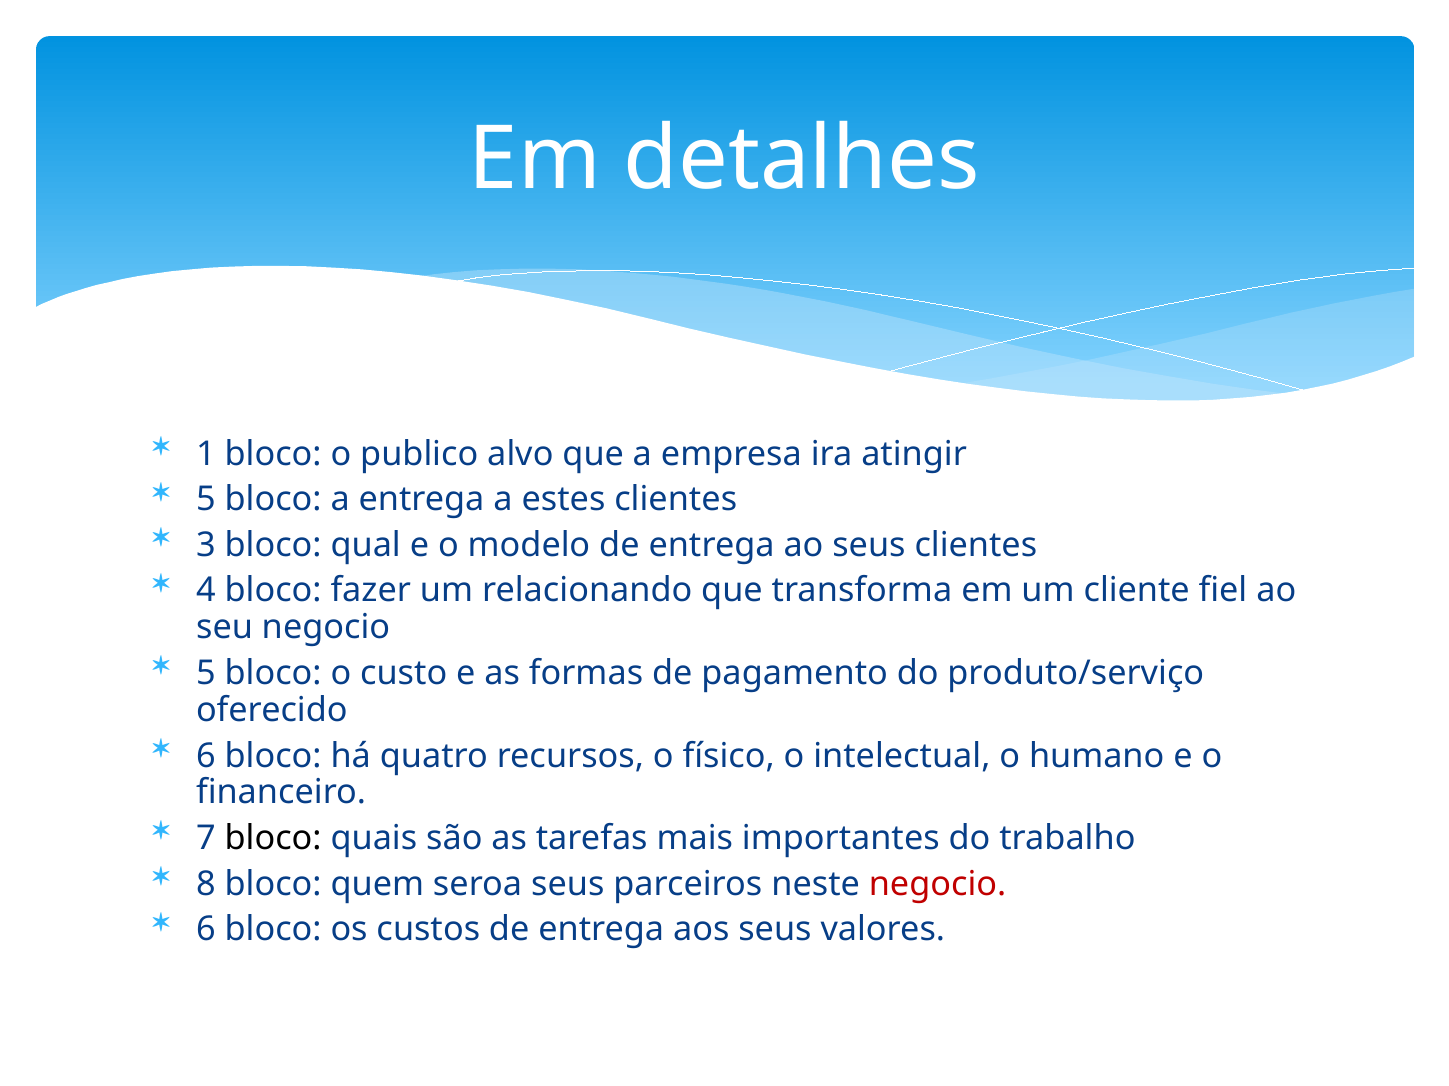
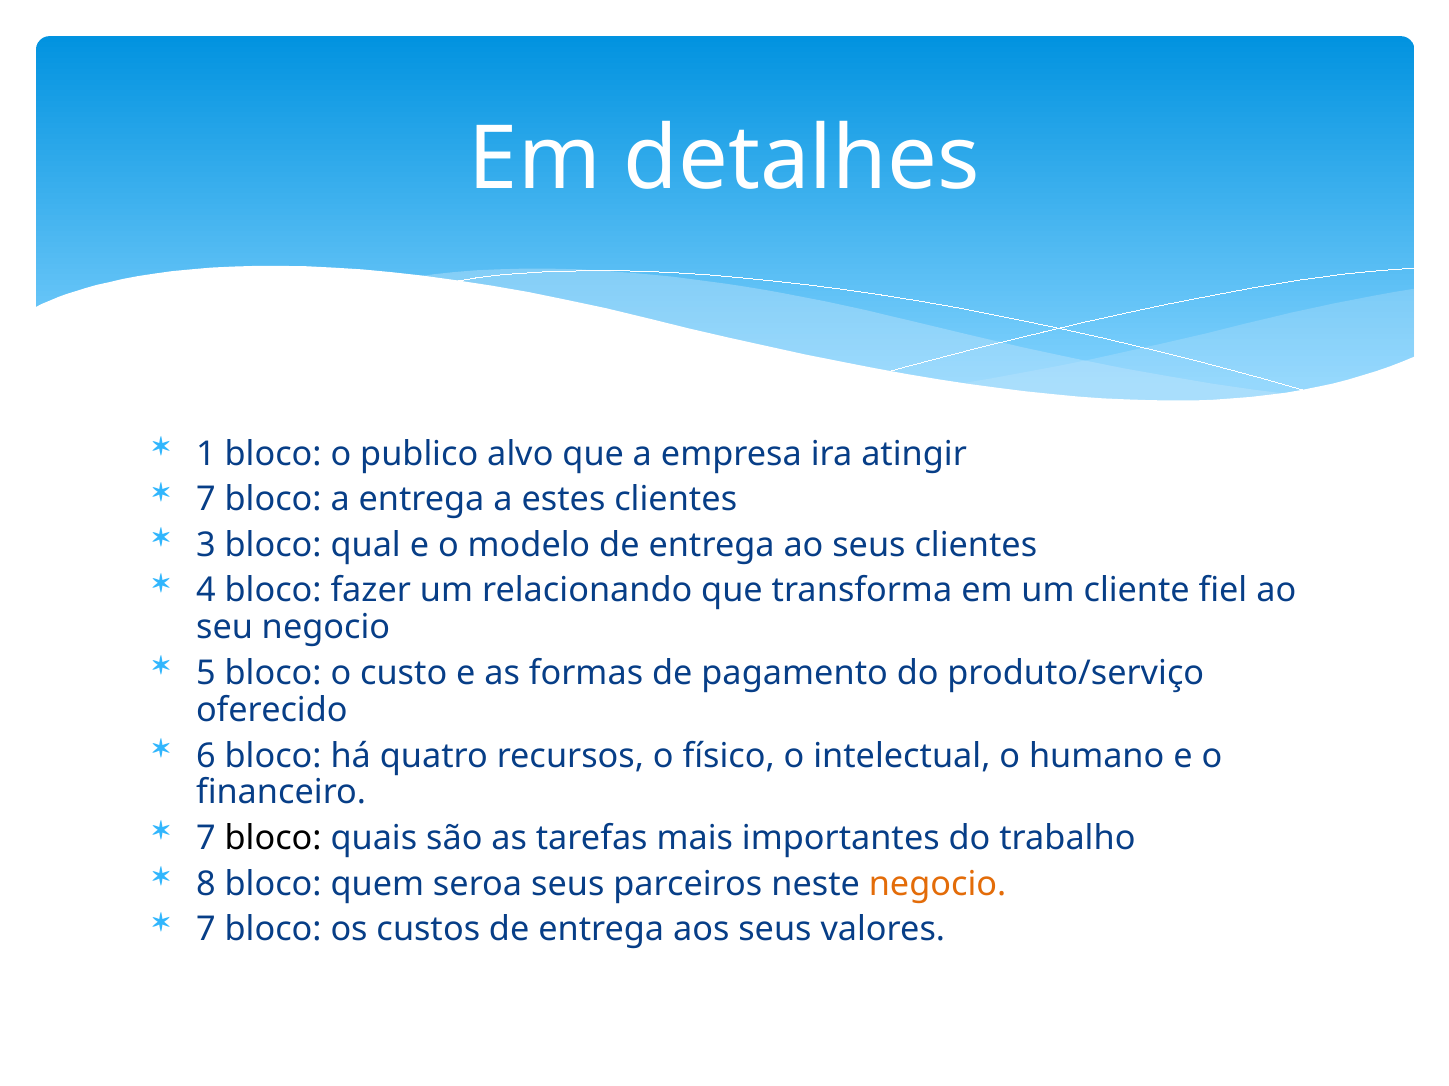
5: 5 -> 7 (206, 500)
negocio colour: red -> orange (938, 885)
6: 6 -> 7 (206, 930)
